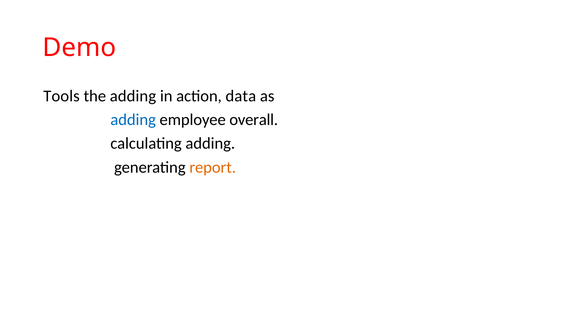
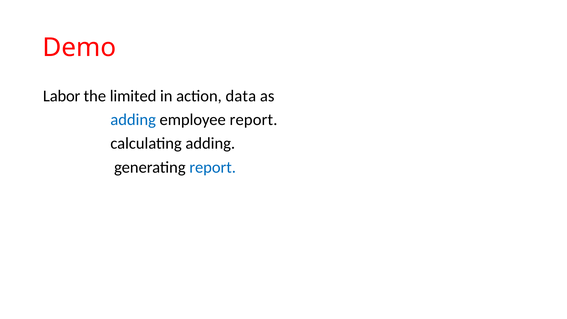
Tools: Tools -> Labor (62, 96)
the adding: adding -> limited (133, 96)
employee overall: overall -> report (254, 120)
report colour: orange -> blue (213, 167)
